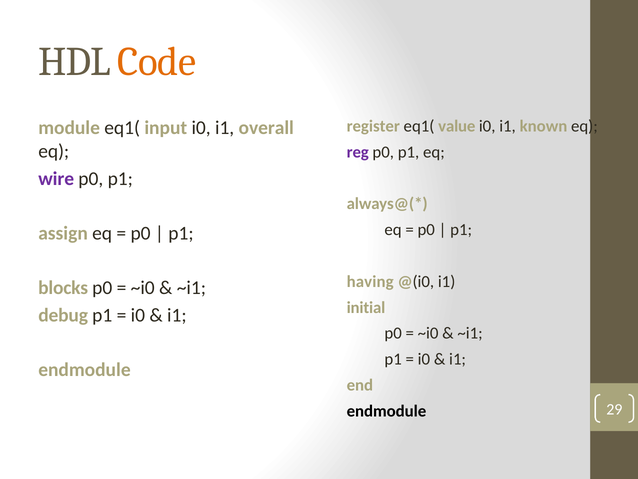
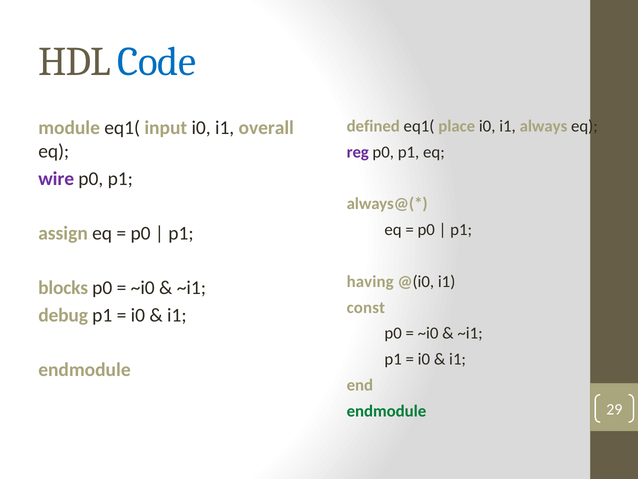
Code colour: orange -> blue (157, 62)
register: register -> defined (373, 126)
value: value -> place (457, 126)
known: known -> always (543, 126)
initial: initial -> const (366, 307)
endmodule colour: black -> green (386, 411)
